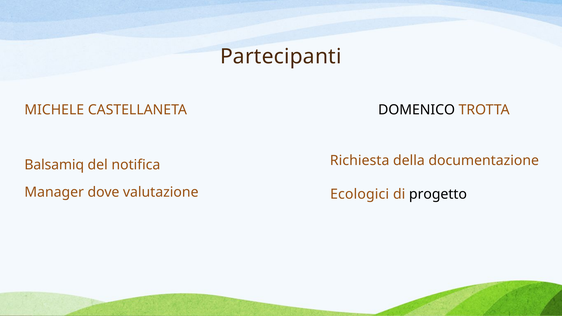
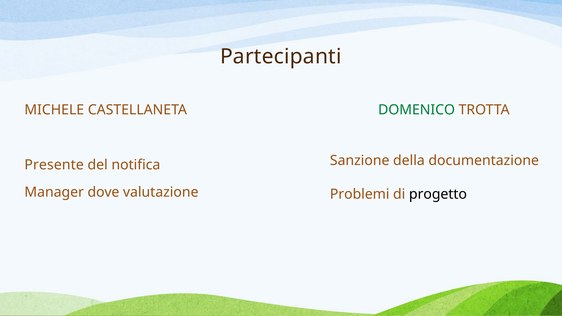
DOMENICO colour: black -> green (417, 110)
Richiesta: Richiesta -> Sanzione (360, 161)
Balsamiq: Balsamiq -> Presente (54, 165)
Ecologici: Ecologici -> Problemi (360, 194)
